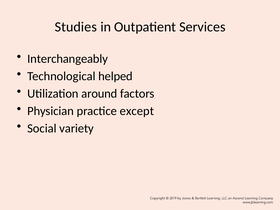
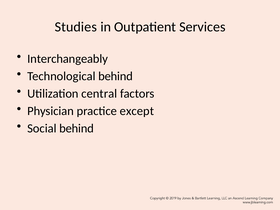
Technological helped: helped -> behind (116, 76)
around: around -> central (99, 94)
Social variety: variety -> behind (77, 128)
